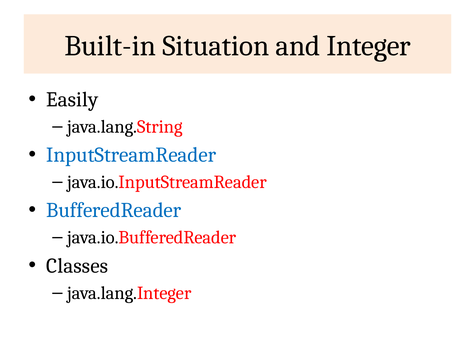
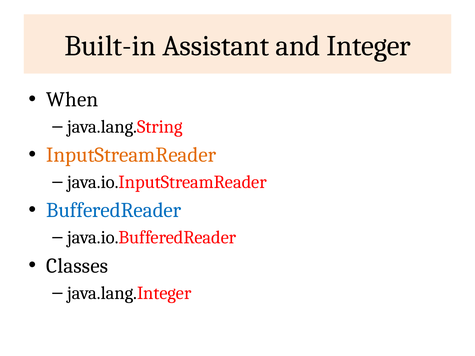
Situation: Situation -> Assistant (216, 46)
Easily: Easily -> When (72, 100)
InputStreamReader colour: blue -> orange (131, 155)
